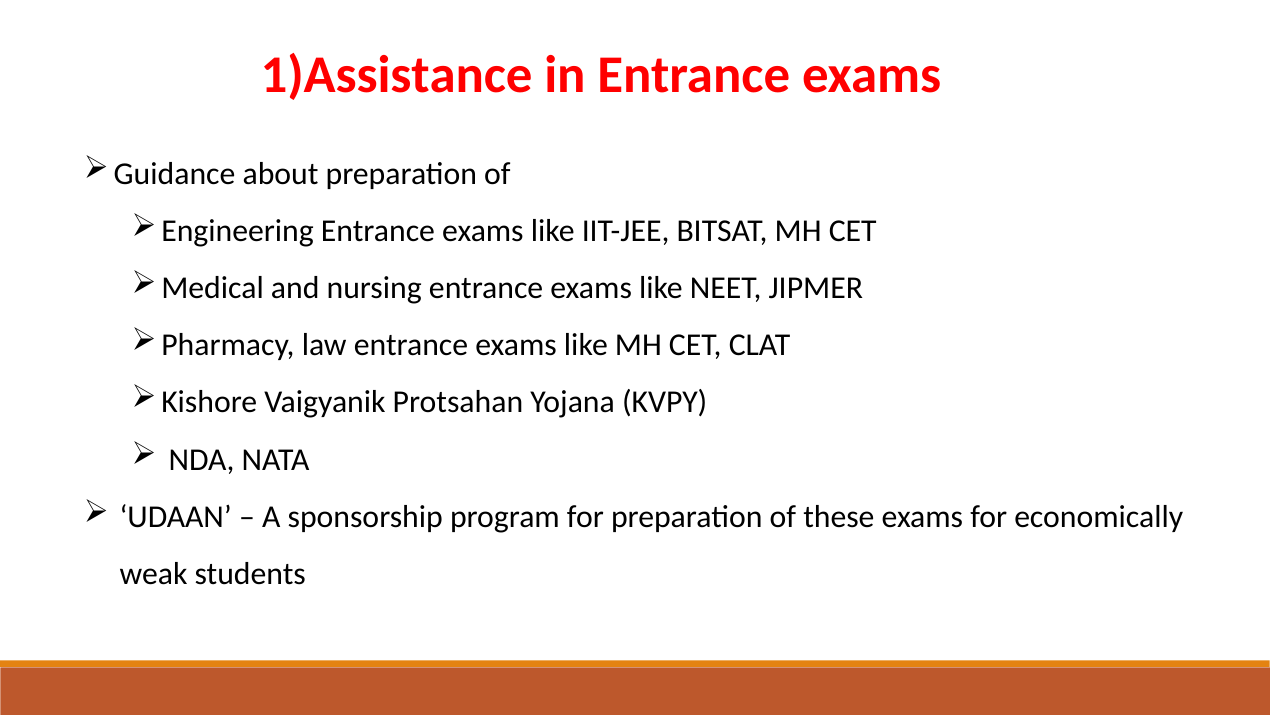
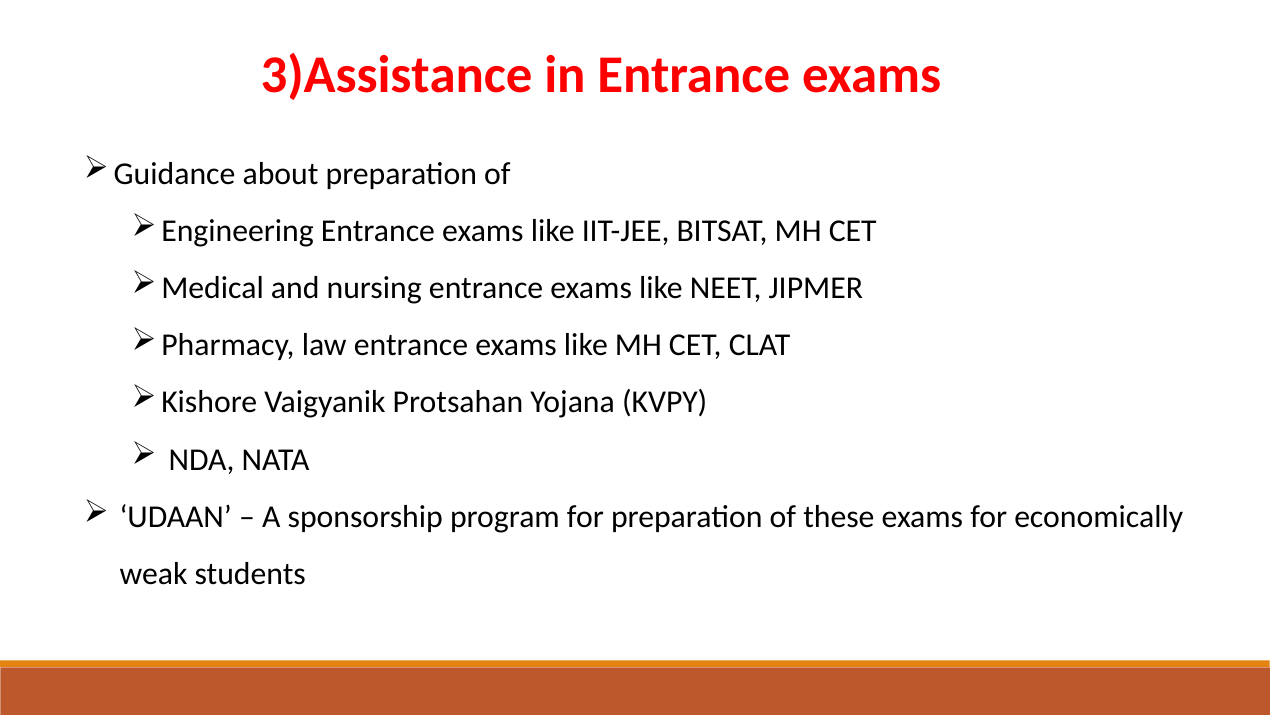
1)Assistance: 1)Assistance -> 3)Assistance (397, 75)
